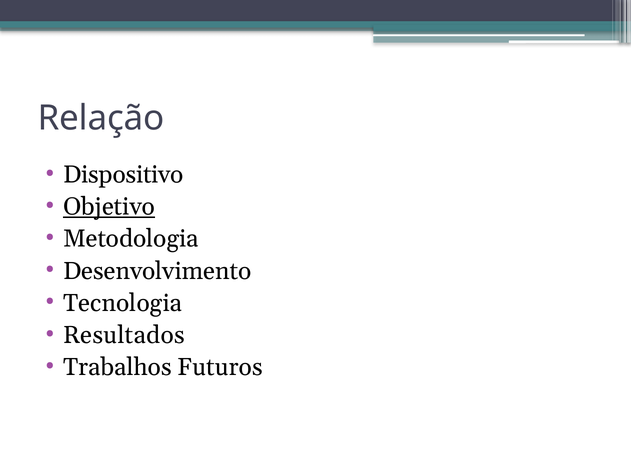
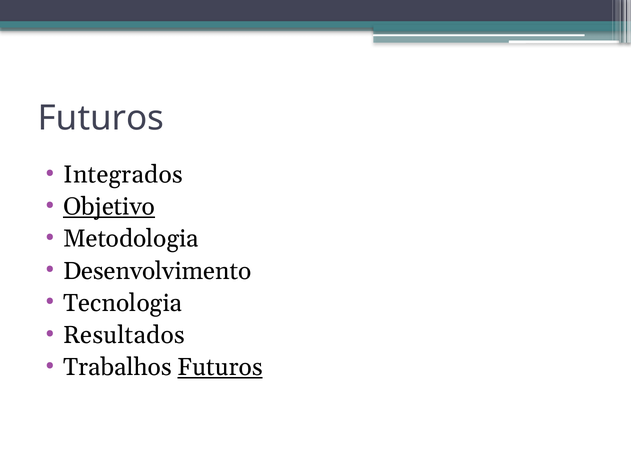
Relação: Relação -> Futuros (101, 118)
Dispositivo: Dispositivo -> Integrados (123, 175)
Futuros underline: none -> present (220, 367)
